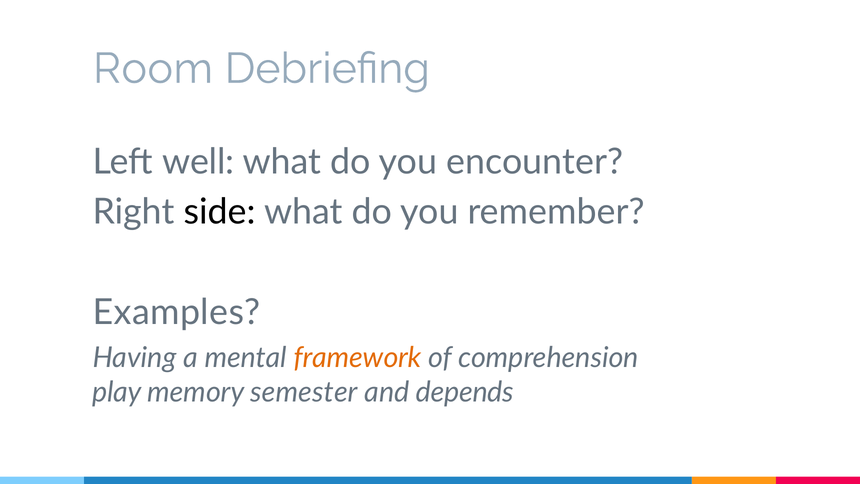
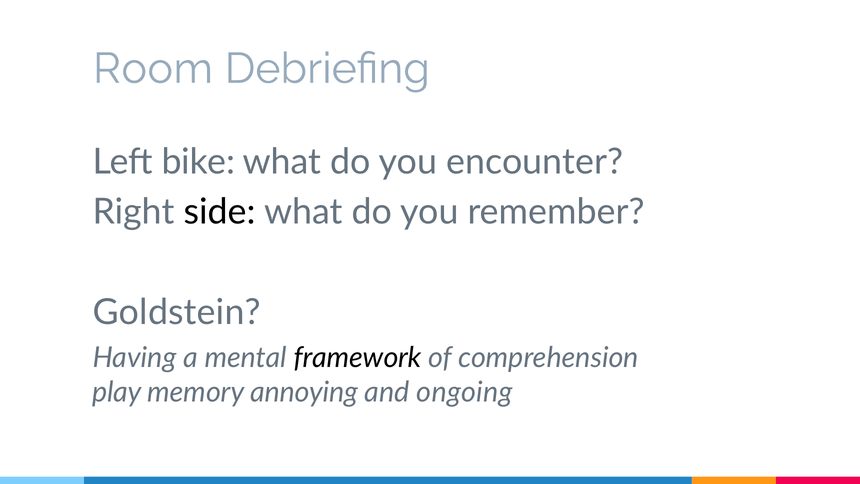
well: well -> bike (198, 162)
Examples: Examples -> Goldstein (177, 312)
framework colour: orange -> black (358, 358)
semester: semester -> annoying (304, 392)
depends: depends -> ongoing (465, 392)
